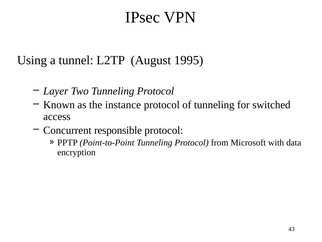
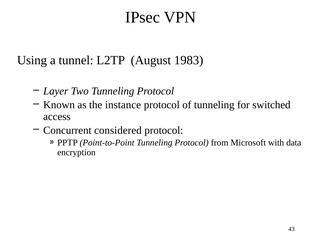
1995: 1995 -> 1983 (189, 60)
responsible: responsible -> considered (118, 130)
